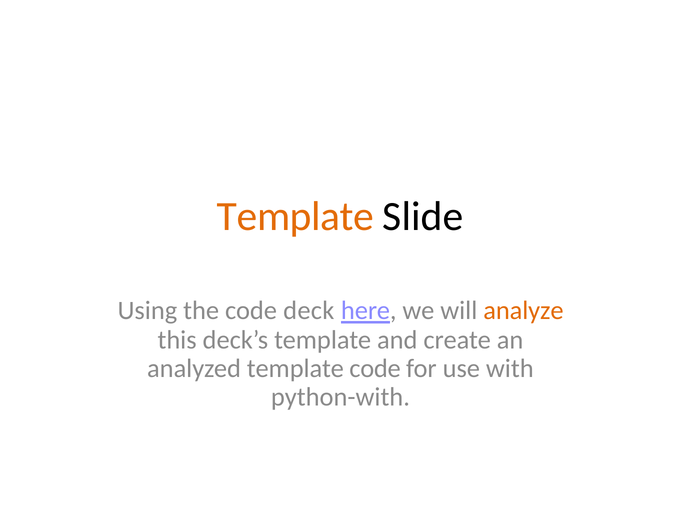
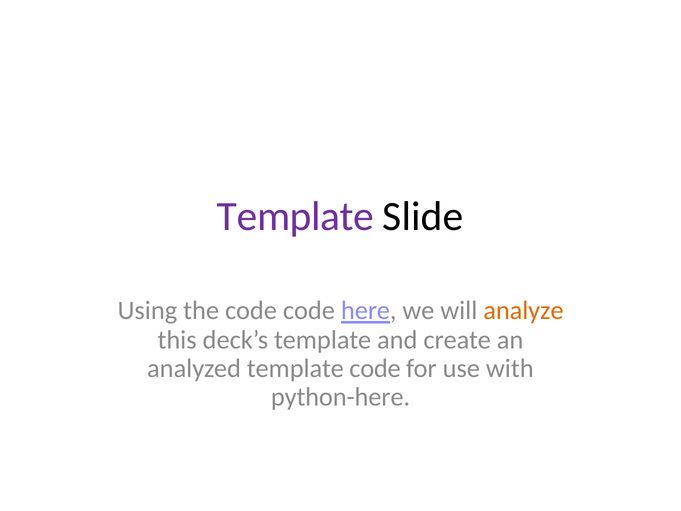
Template colour: orange -> purple (296, 216)
code deck: deck -> code (309, 311)
python-with: python-with -> python-here (341, 397)
